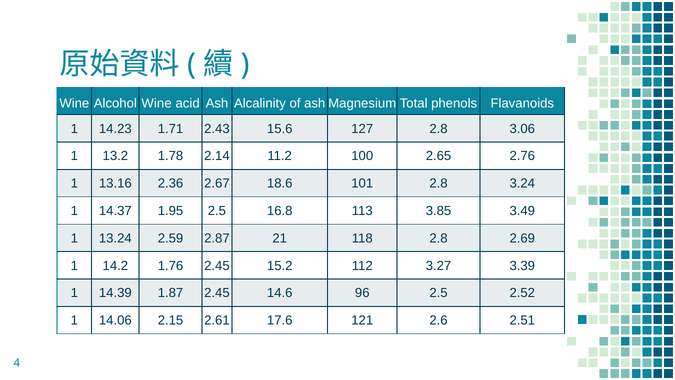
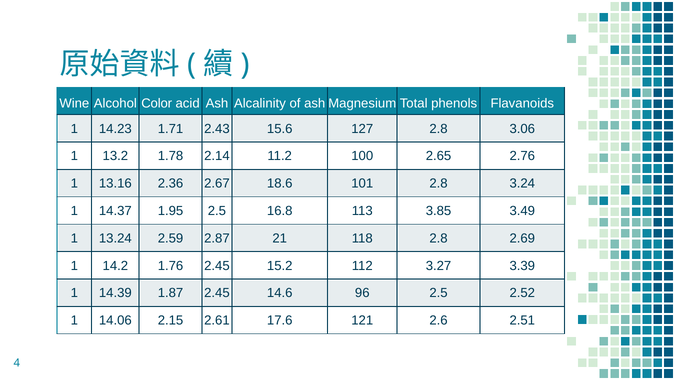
Alcohol Wine: Wine -> Color (157, 103)
